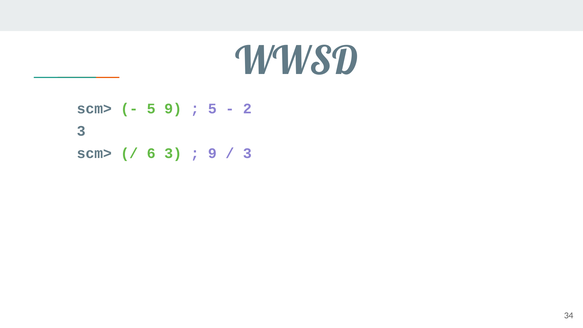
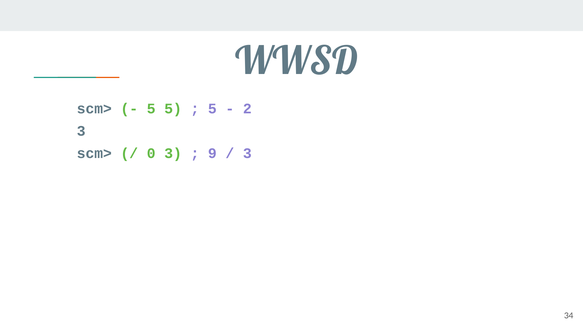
5 9: 9 -> 5 (173, 109)
6: 6 -> 0 (151, 153)
